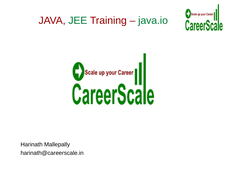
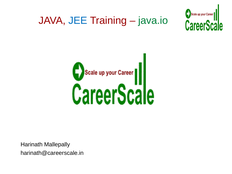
JEE colour: green -> blue (78, 20)
